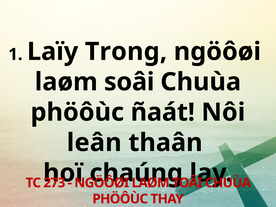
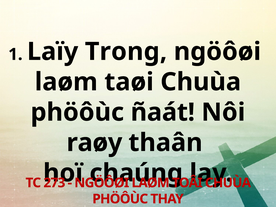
soâi: soâi -> taøi (129, 82)
leân: leân -> raøy (94, 143)
